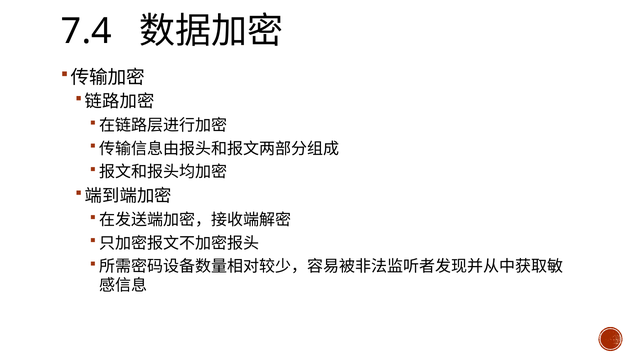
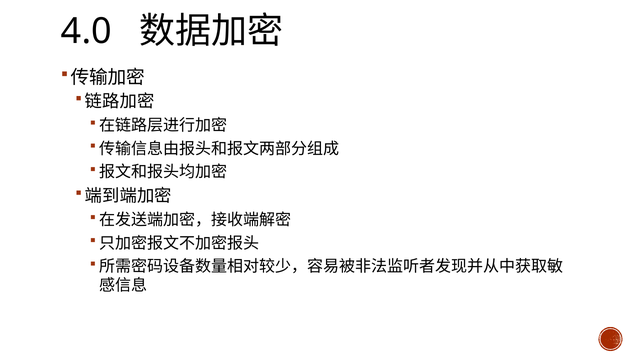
7.4: 7.4 -> 4.0 (86, 31)
